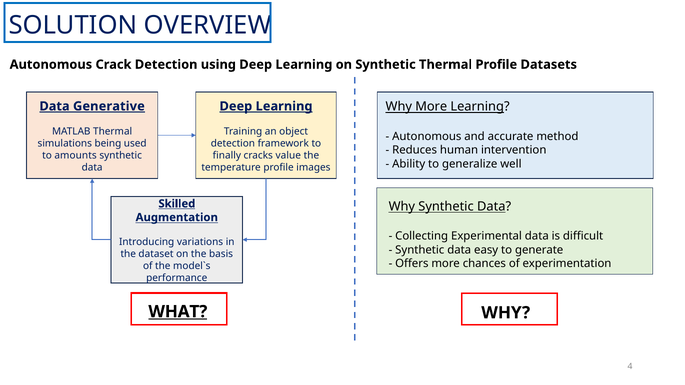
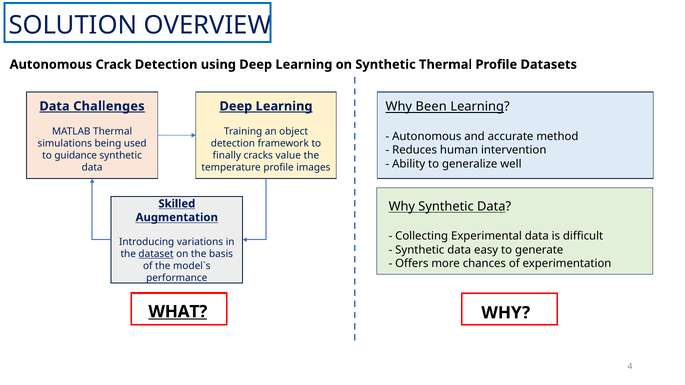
Why More: More -> Been (431, 107)
Generative: Generative -> Challenges (109, 106)
amounts: amounts -> guidance (76, 156)
dataset underline: none -> present (156, 254)
